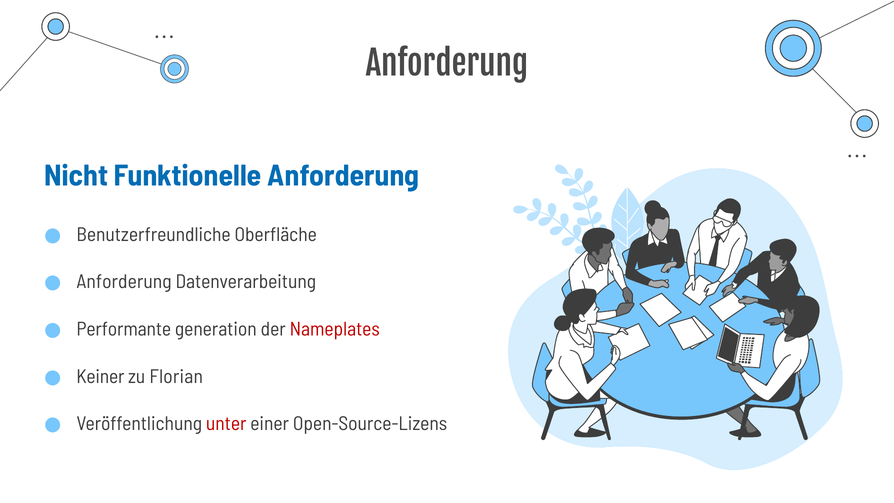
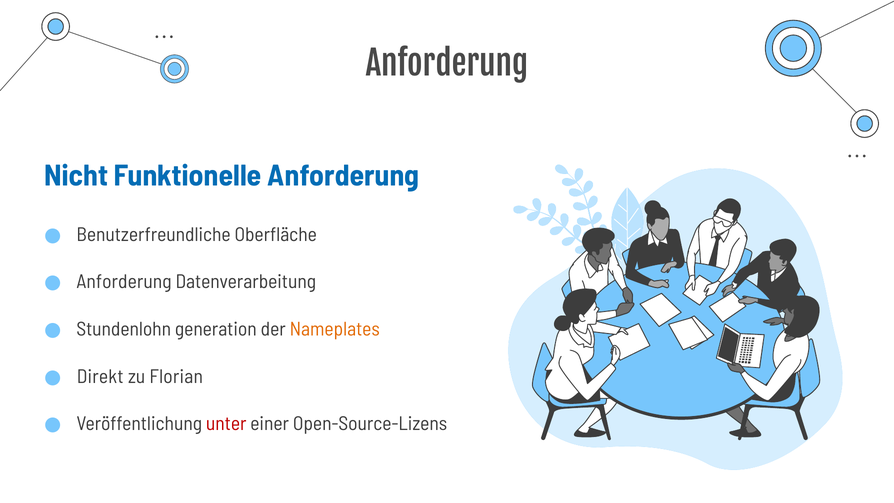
Performante: Performante -> Stundenlohn (124, 329)
Nameplates colour: red -> orange (335, 329)
Keiner: Keiner -> Direkt (100, 377)
